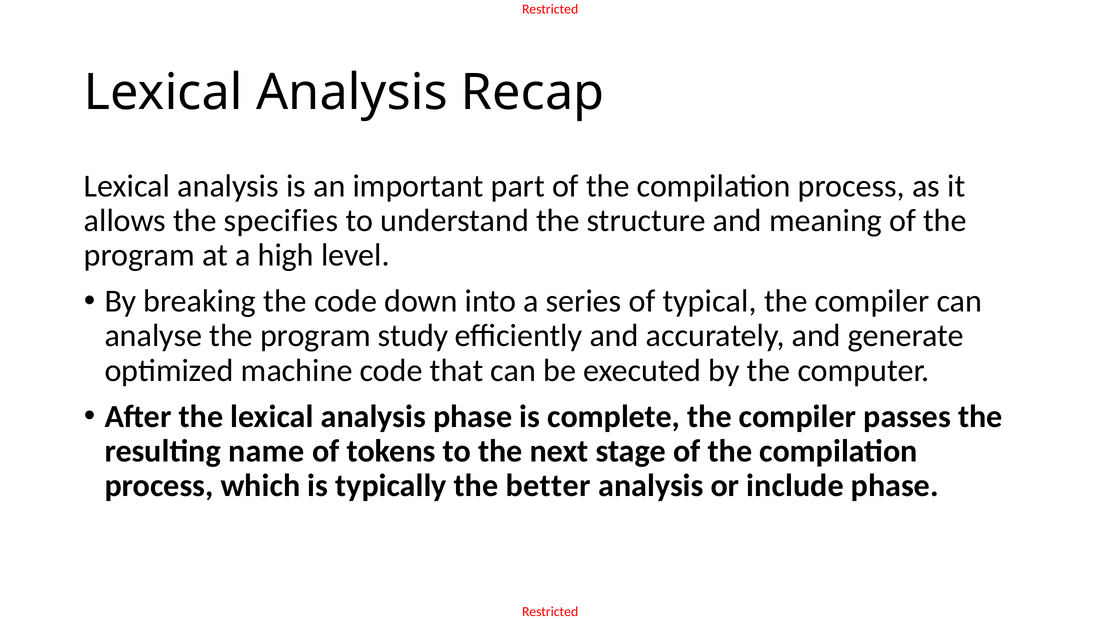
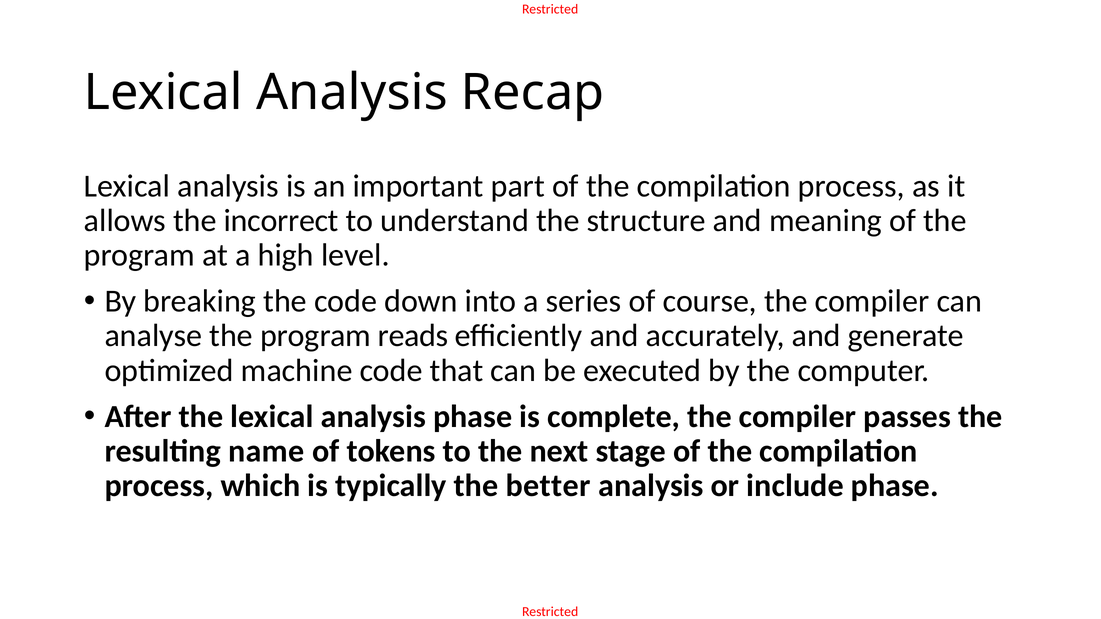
specifies: specifies -> incorrect (281, 221)
typical: typical -> course (710, 301)
study: study -> reads (413, 336)
